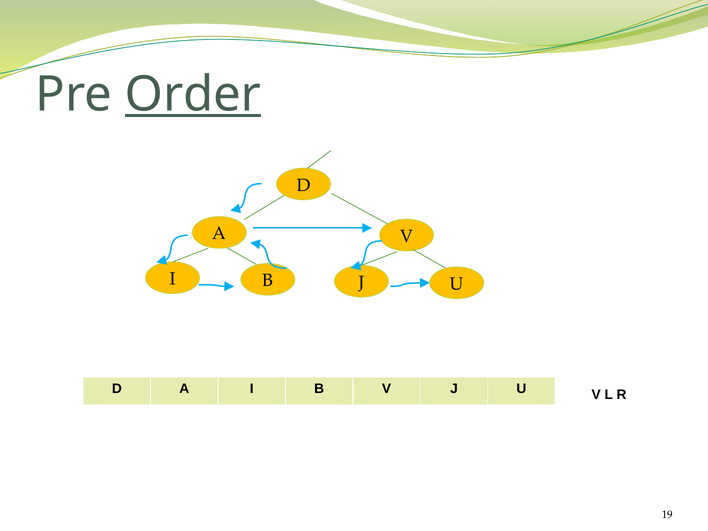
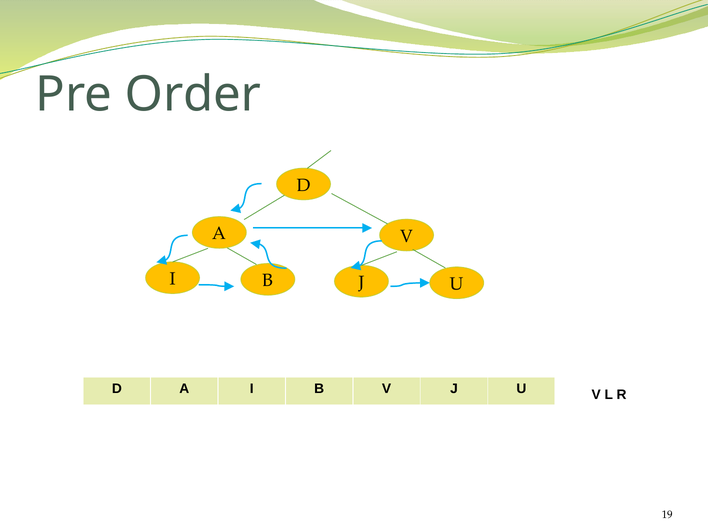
Order underline: present -> none (193, 94)
